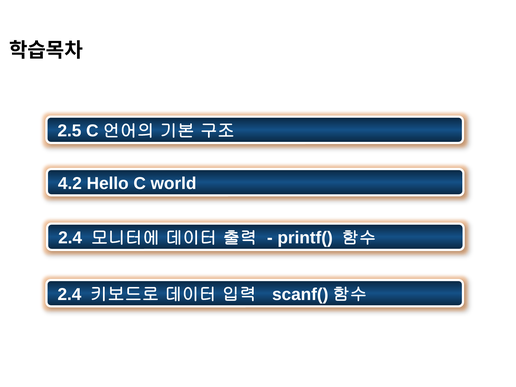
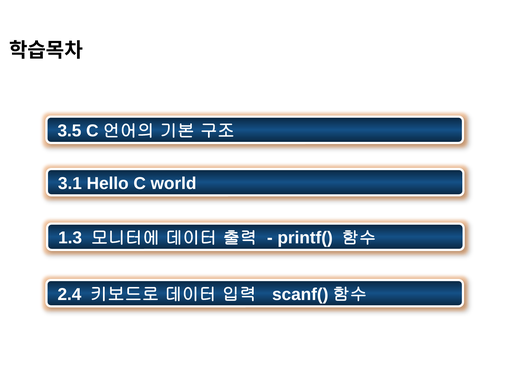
2.5: 2.5 -> 3.5 (69, 131)
4.2: 4.2 -> 3.1 (70, 183)
2.4: 2.4 -> 1.3 (70, 238)
